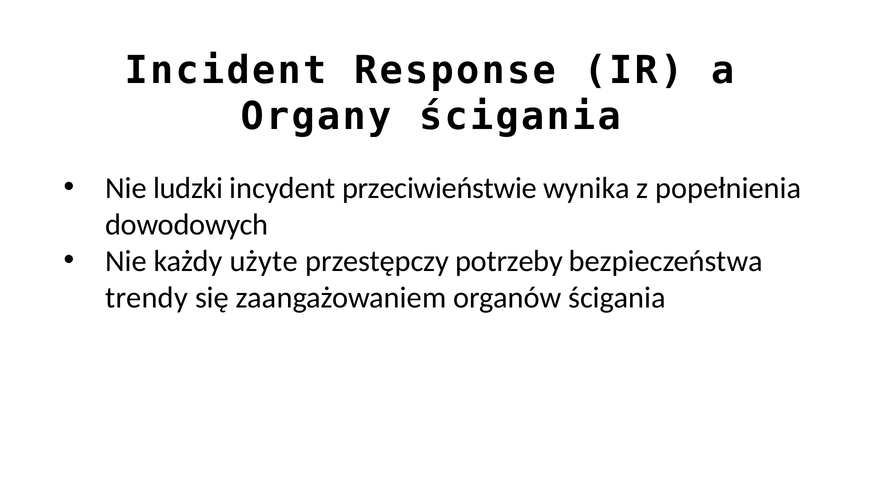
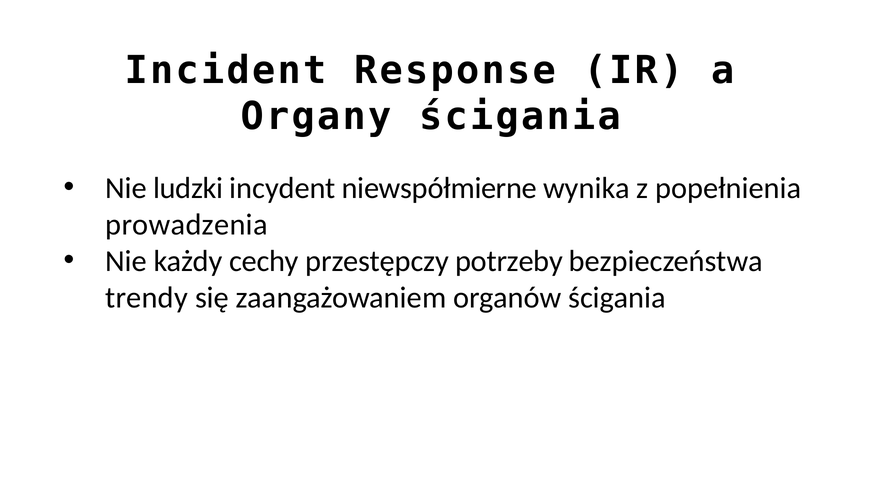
przeciwieństwie: przeciwieństwie -> niewspółmierne (439, 188)
dowodowych: dowodowych -> prowadzenia (187, 224)
użyte: użyte -> cechy (264, 261)
